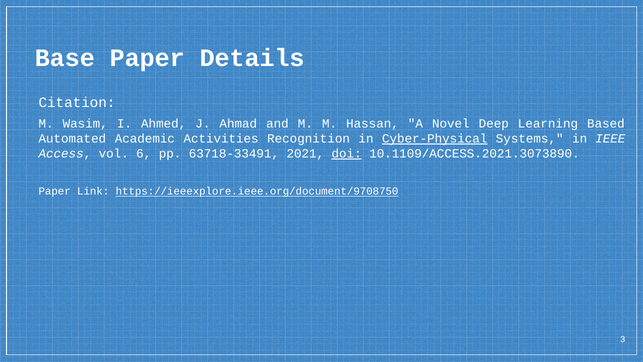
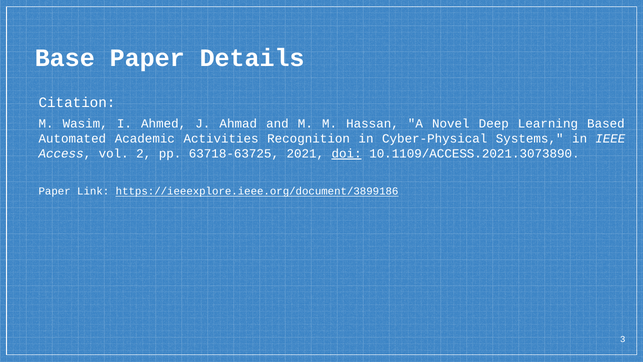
Cyber-Physical underline: present -> none (435, 139)
6: 6 -> 2 (144, 154)
63718-33491: 63718-33491 -> 63718-63725 (234, 154)
https://ieeexplore.ieee.org/document/9708750: https://ieeexplore.ieee.org/document/9708750 -> https://ieeexplore.ieee.org/document/3899186 (257, 191)
